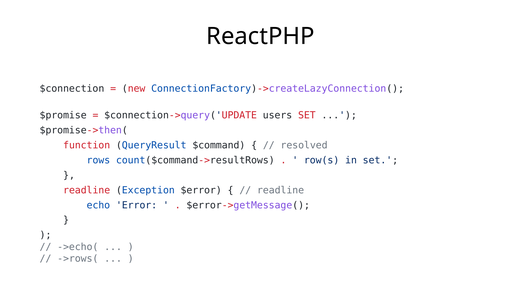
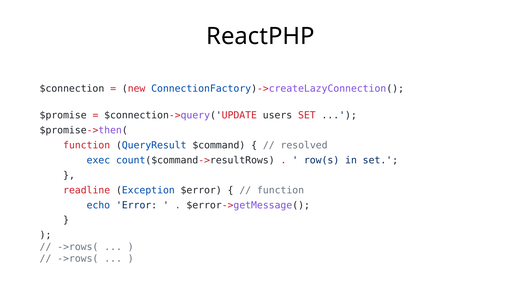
rows: rows -> exec (98, 160)
readline: readline -> function (281, 190)
->echo(: ->echo( -> ->rows( (78, 247)
